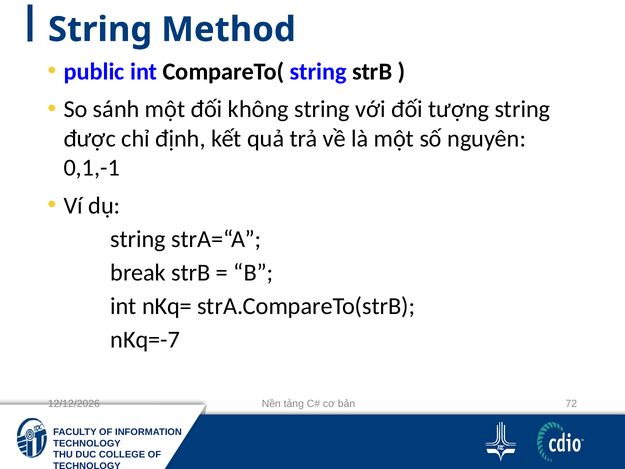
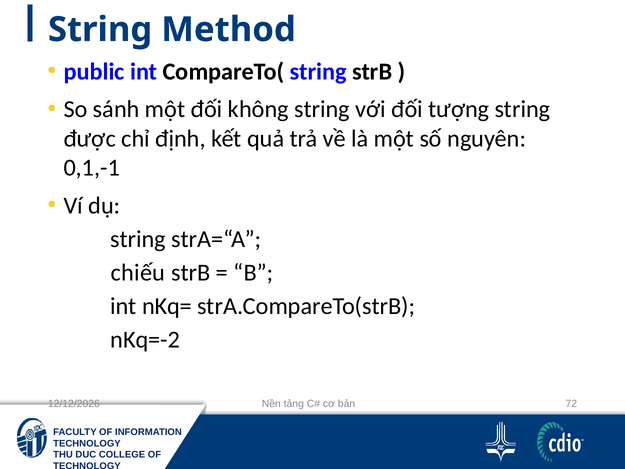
break: break -> chiếu (138, 273)
nKq=-7: nKq=-7 -> nKq=-2 (145, 340)
